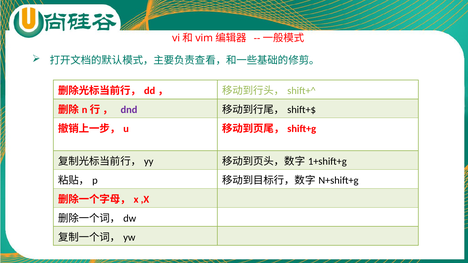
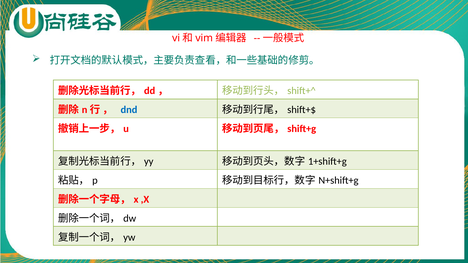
dnd colour: purple -> blue (129, 110)
